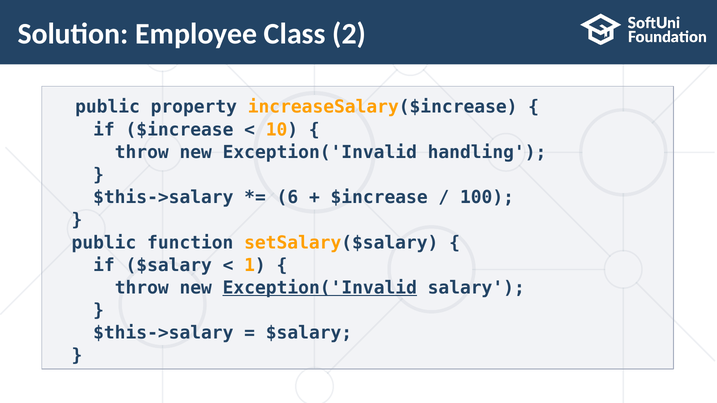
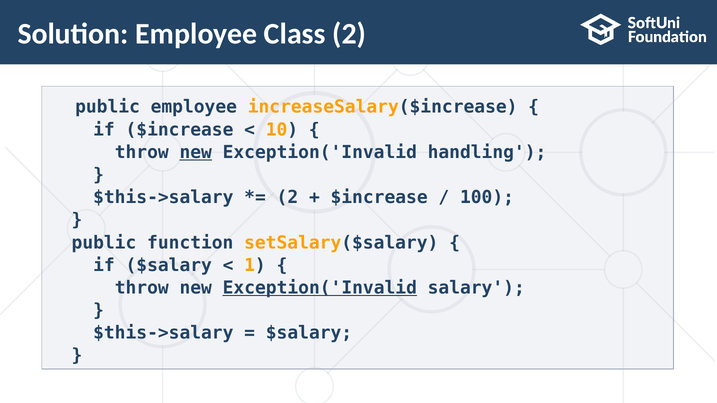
public property: property -> employee (194, 107)
new underline: none -> present (196, 153)
6: 6 -> 2 (287, 198)
